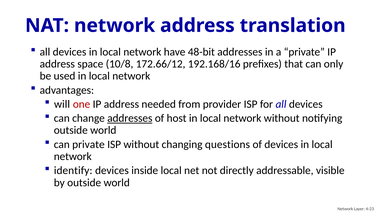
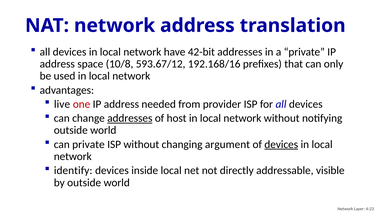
48-bit: 48-bit -> 42-bit (201, 52)
172.66/12: 172.66/12 -> 593.67/12 (161, 64)
will: will -> live (62, 104)
questions: questions -> argument (227, 144)
devices underline: none -> present (281, 144)
